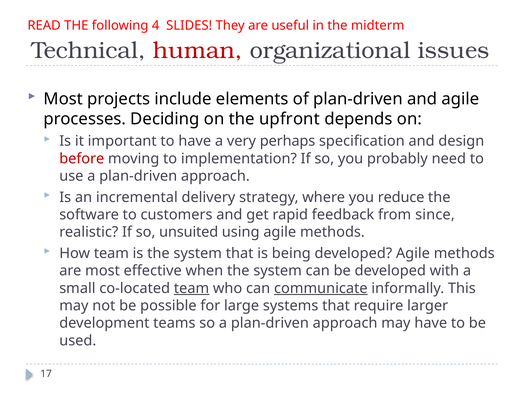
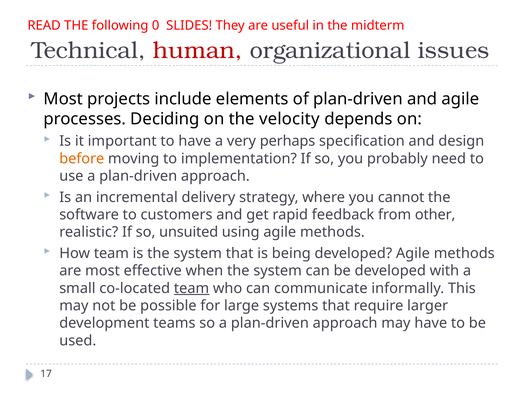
4: 4 -> 0 (156, 25)
upfront: upfront -> velocity (289, 119)
before colour: red -> orange (82, 159)
reduce: reduce -> cannot (401, 197)
since: since -> other (435, 215)
communicate underline: present -> none (321, 288)
